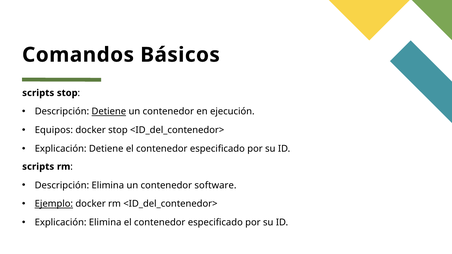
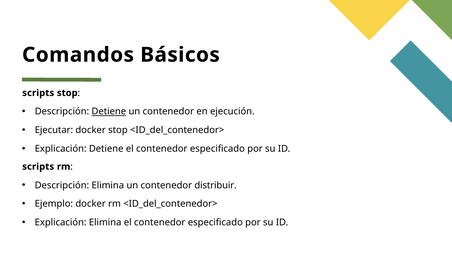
Equipos: Equipos -> Ejecutar (54, 130)
software: software -> distribuir (216, 185)
Ejemplo underline: present -> none (54, 204)
